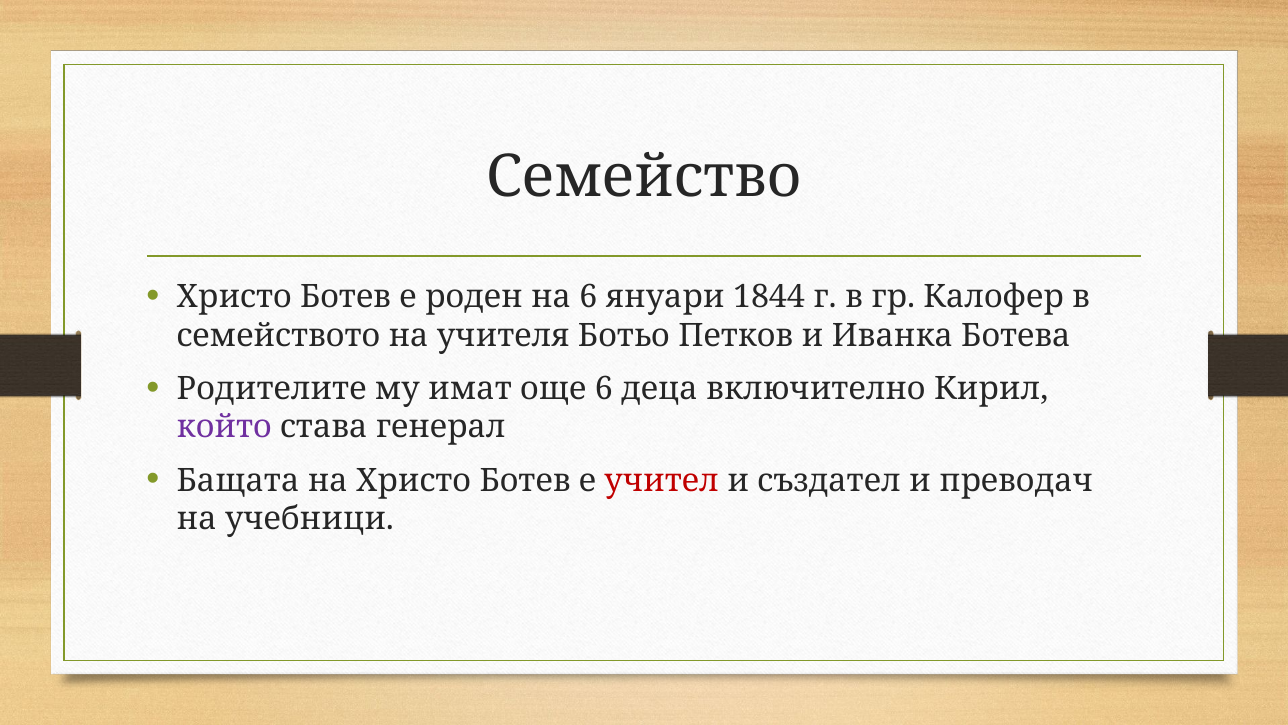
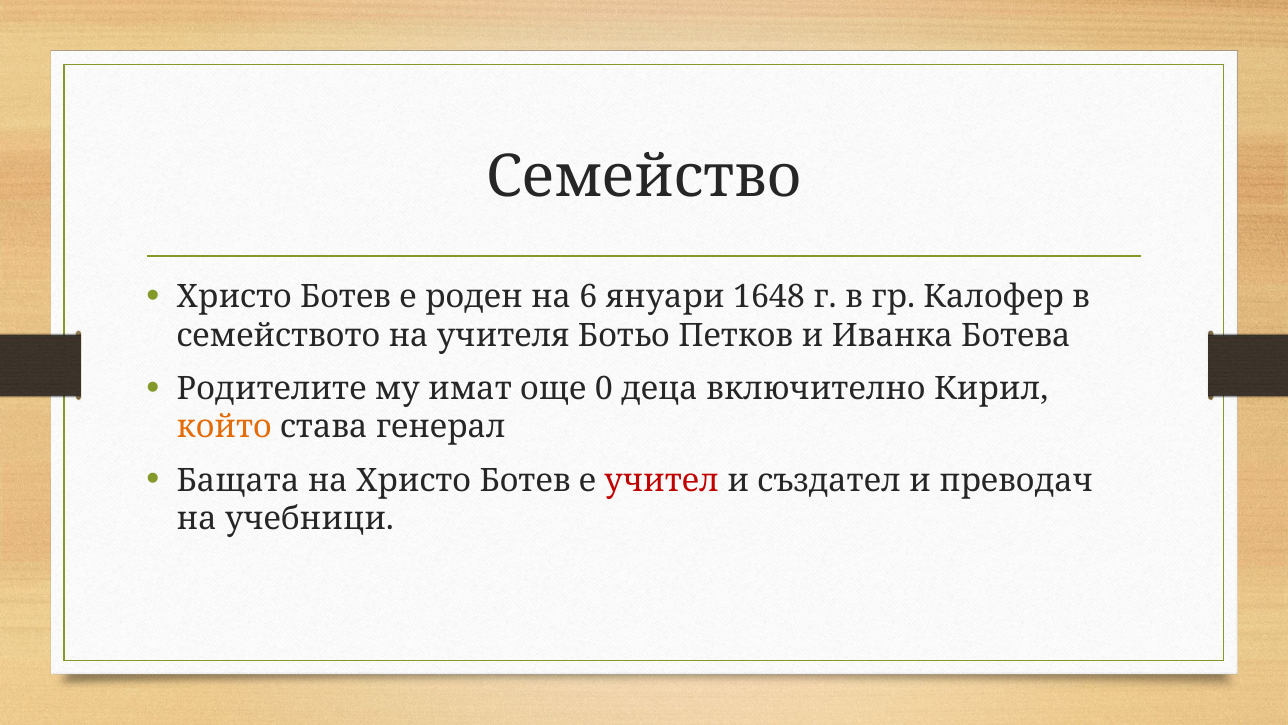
1844: 1844 -> 1648 (769, 297)
още 6: 6 -> 0 (604, 388)
който colour: purple -> orange (224, 427)
